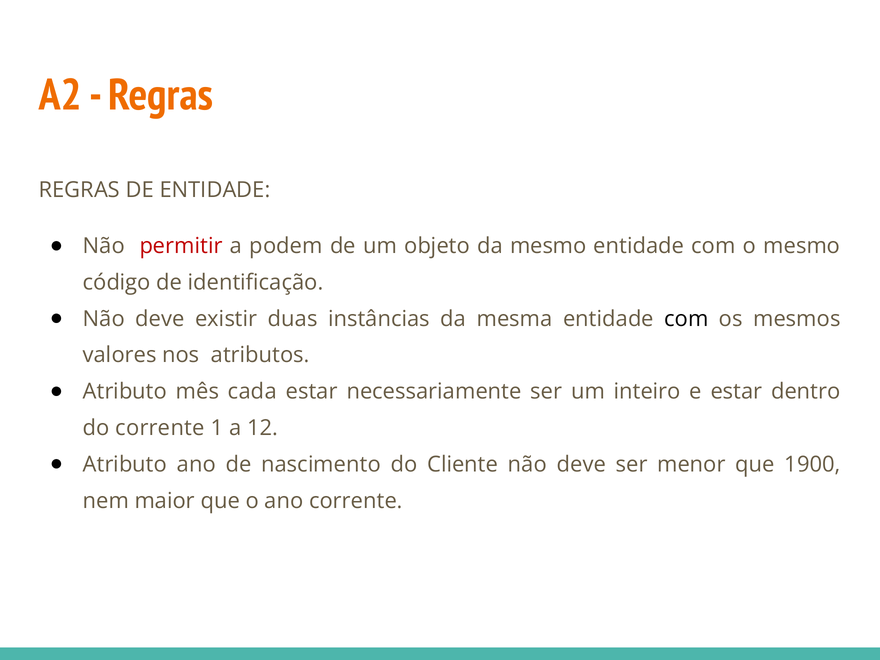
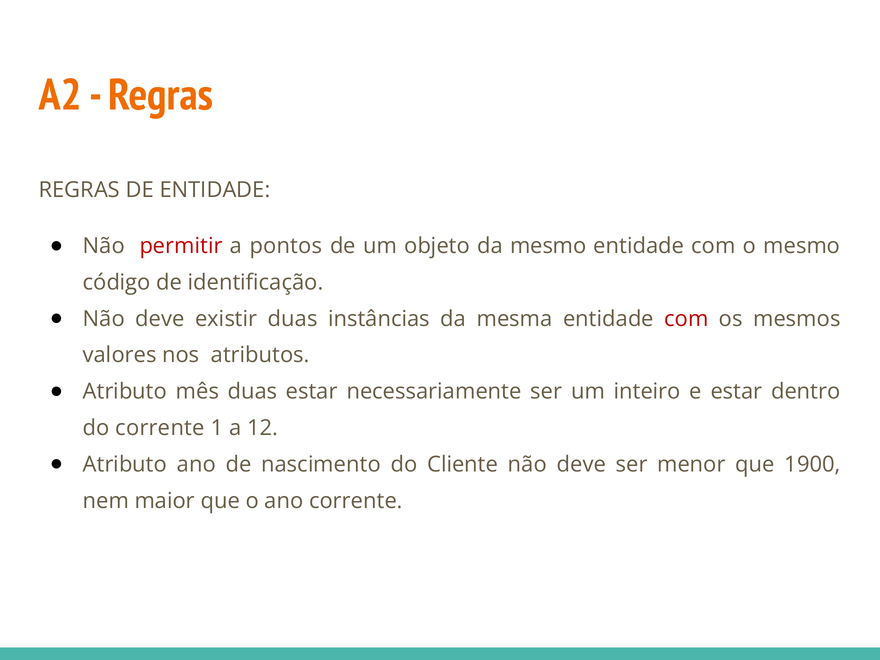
podem: podem -> pontos (286, 246)
com colour: black -> red (686, 319)
mês cada: cada -> duas (252, 392)
